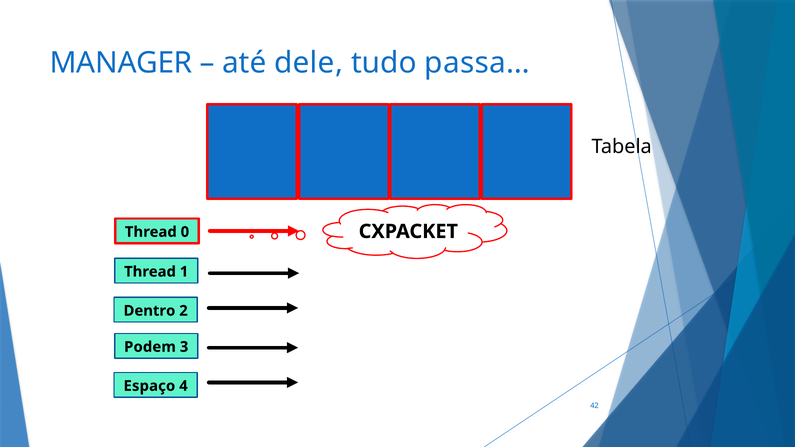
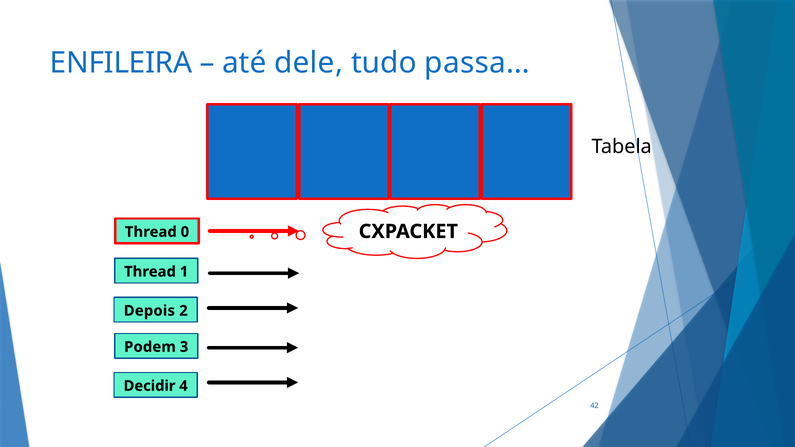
MANAGER: MANAGER -> ENFILEIRA (121, 63)
Dentro: Dentro -> Depois (149, 311)
Espaço: Espaço -> Decidir (149, 386)
